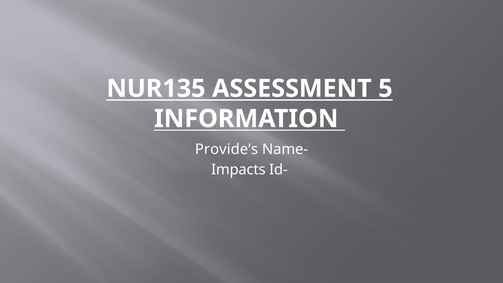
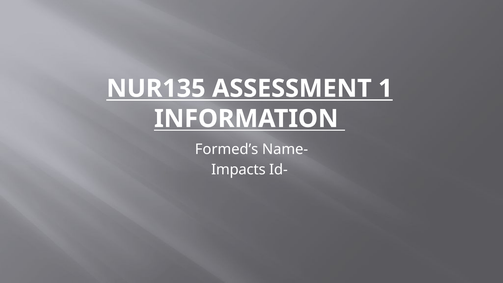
5: 5 -> 1 (385, 89)
Provide’s: Provide’s -> Formed’s (227, 149)
